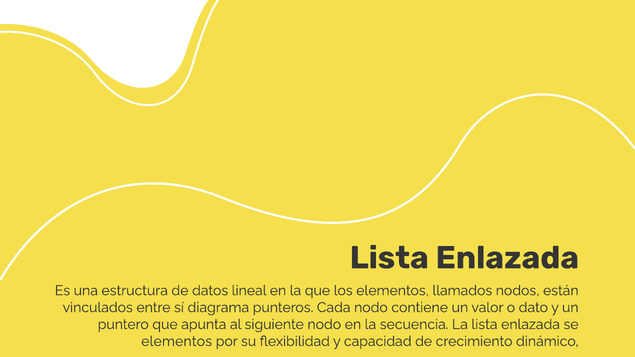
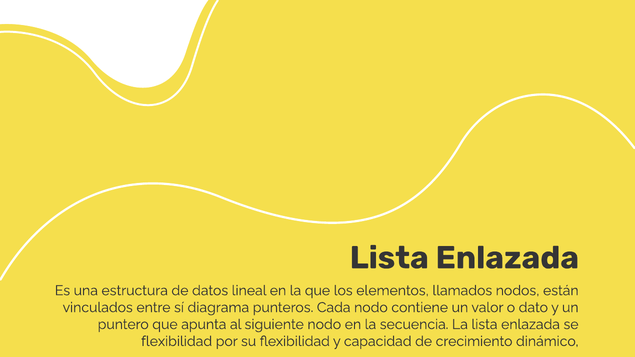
elementos: elementos -> flexibilidad (177, 341)
